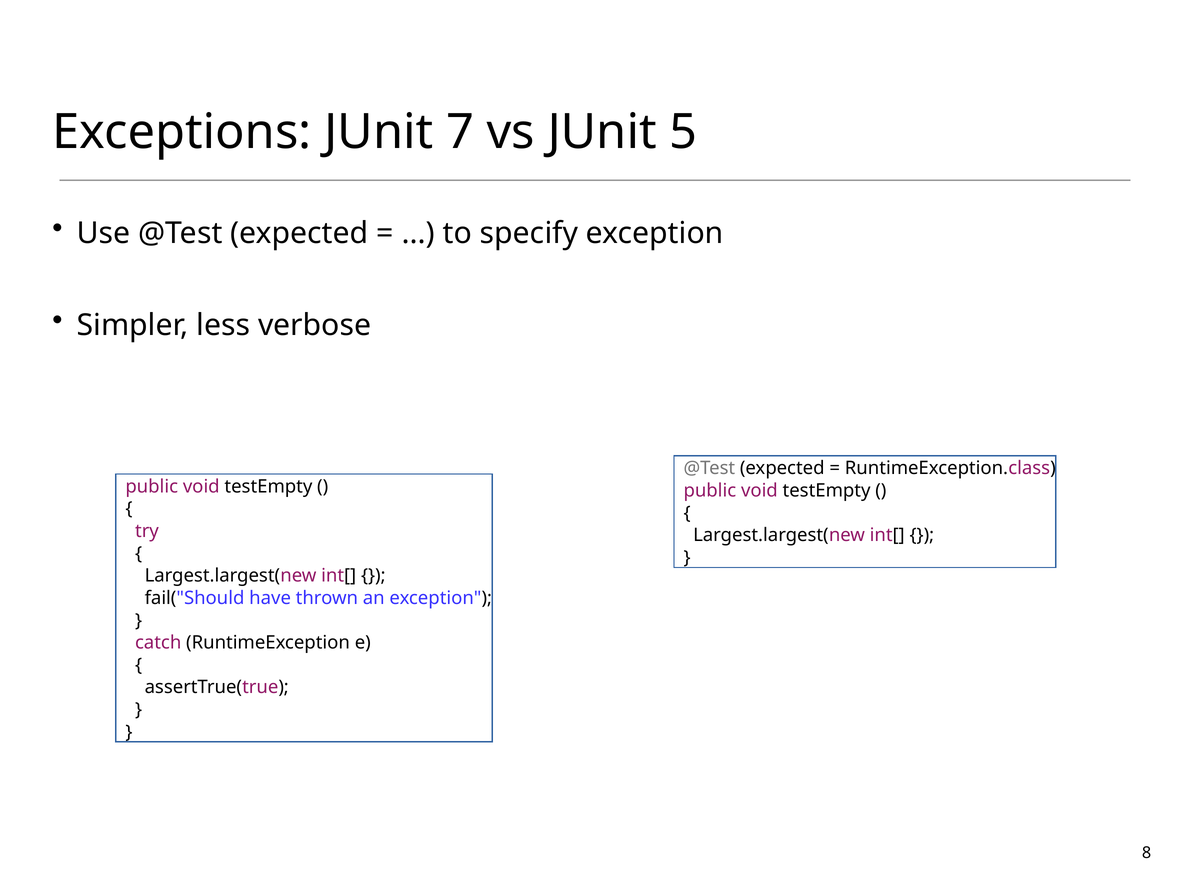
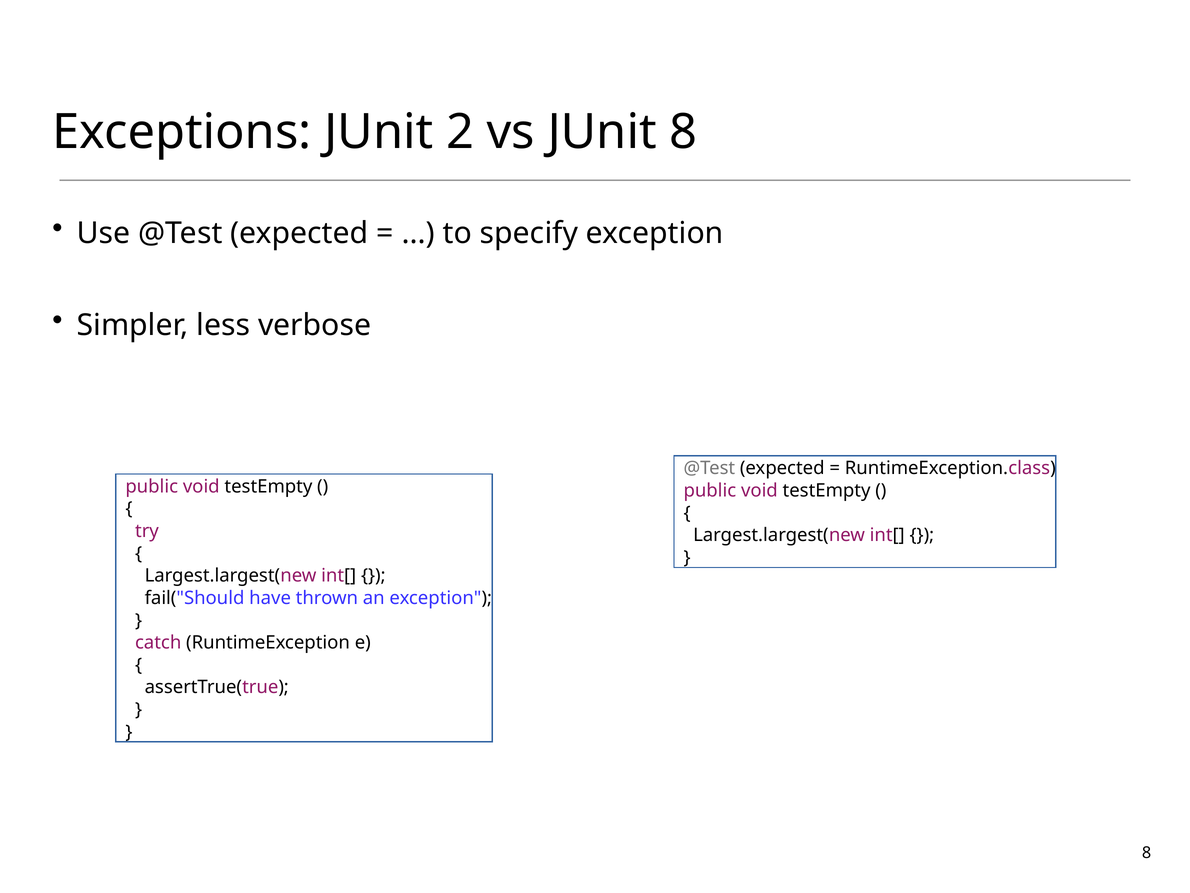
7: 7 -> 2 (460, 132)
JUnit 5: 5 -> 8 (683, 132)
